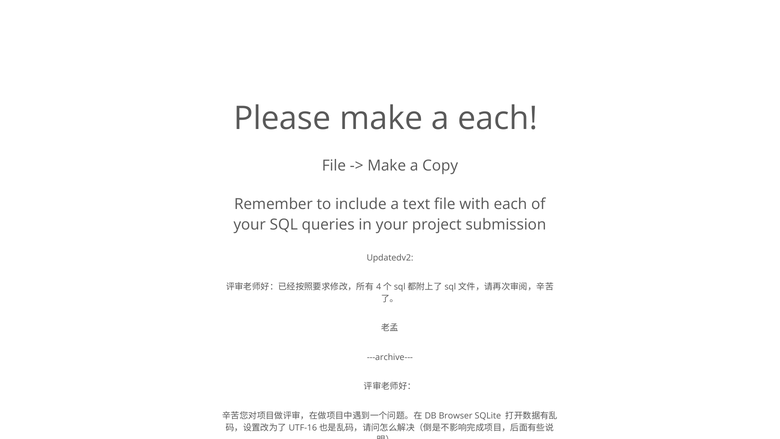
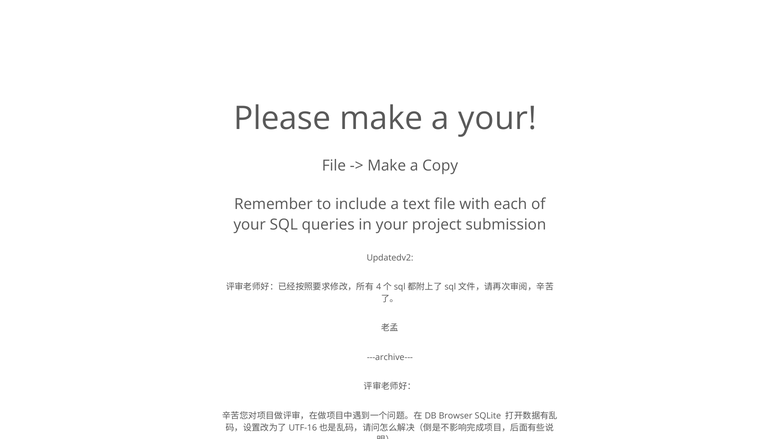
a each: each -> your (498, 118)
